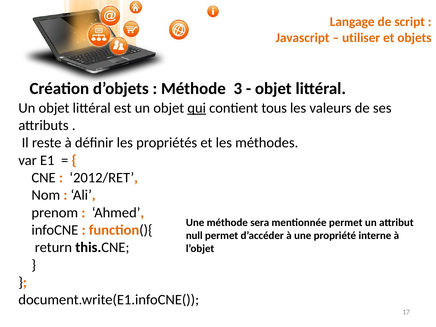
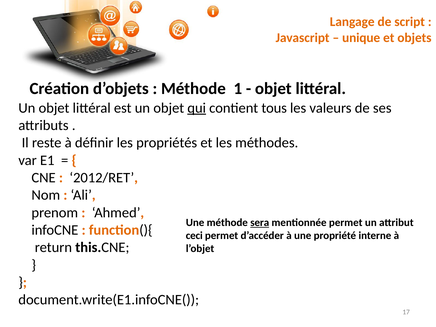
utiliser: utiliser -> unique (361, 38)
3: 3 -> 1 (238, 89)
sera underline: none -> present (260, 222)
null: null -> ceci (194, 236)
